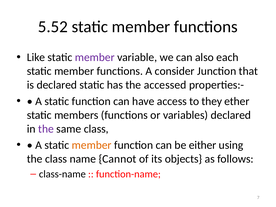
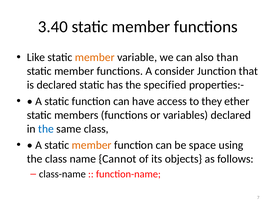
5.52: 5.52 -> 3.40 (53, 27)
member colour: purple -> orange (95, 57)
each: each -> than (227, 57)
accessed: accessed -> specified (165, 85)
the colour: purple -> blue (46, 129)
either: either -> space (203, 145)
